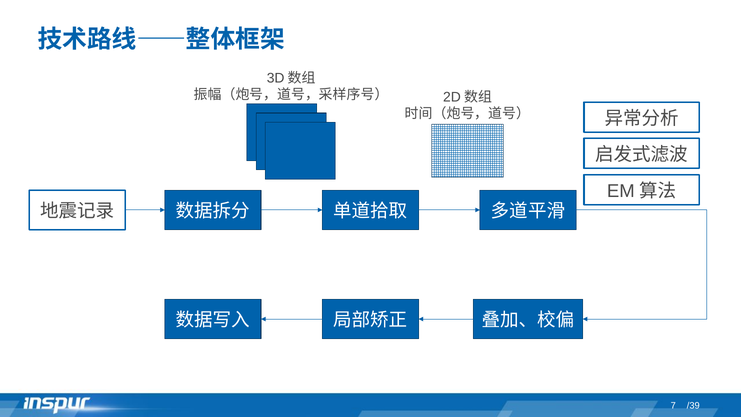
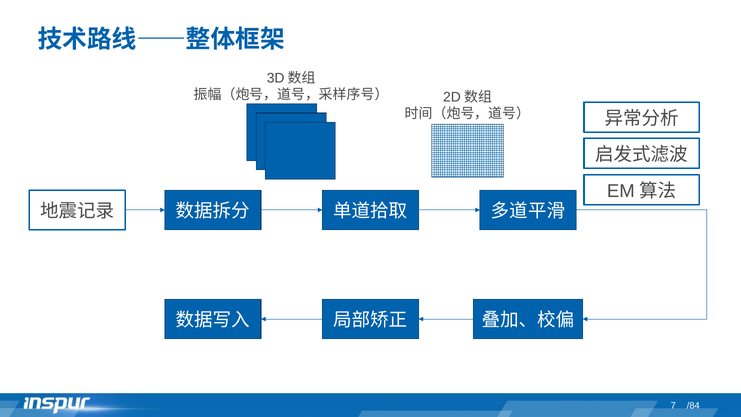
/39: /39 -> /84 (693, 406)
